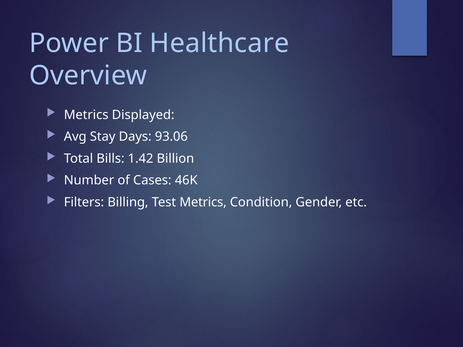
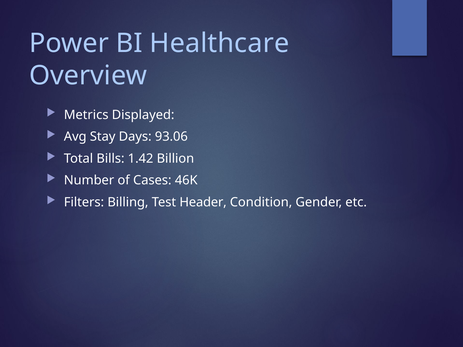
Test Metrics: Metrics -> Header (203, 202)
